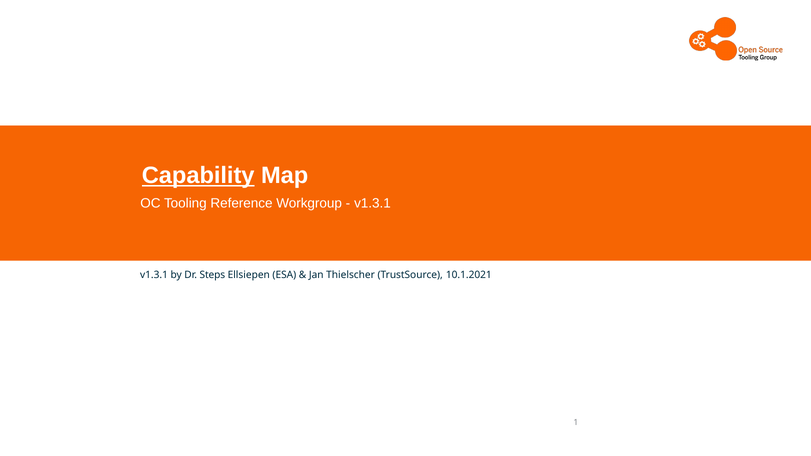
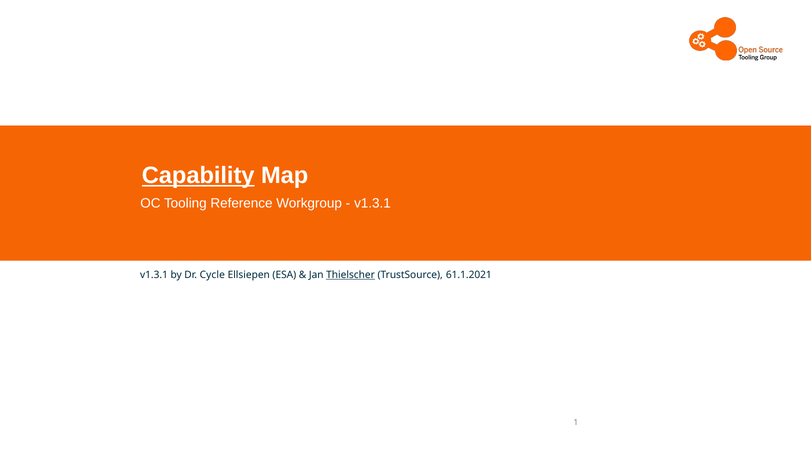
Steps: Steps -> Cycle (212, 275)
Thielscher underline: none -> present (351, 275)
10.1.2021: 10.1.2021 -> 61.1.2021 (469, 275)
